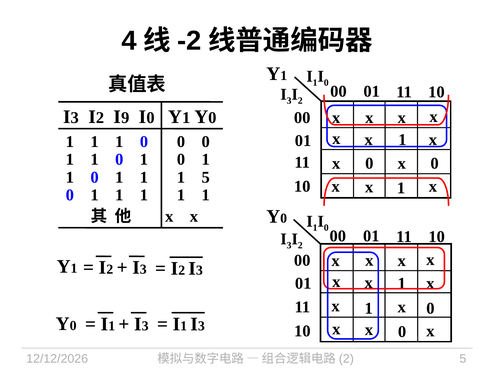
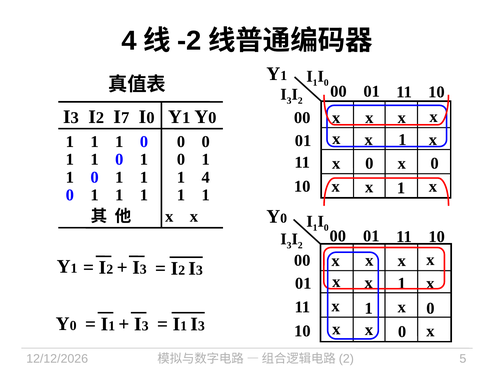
9: 9 -> 7 (125, 118)
1 5: 5 -> 4 (206, 178)
